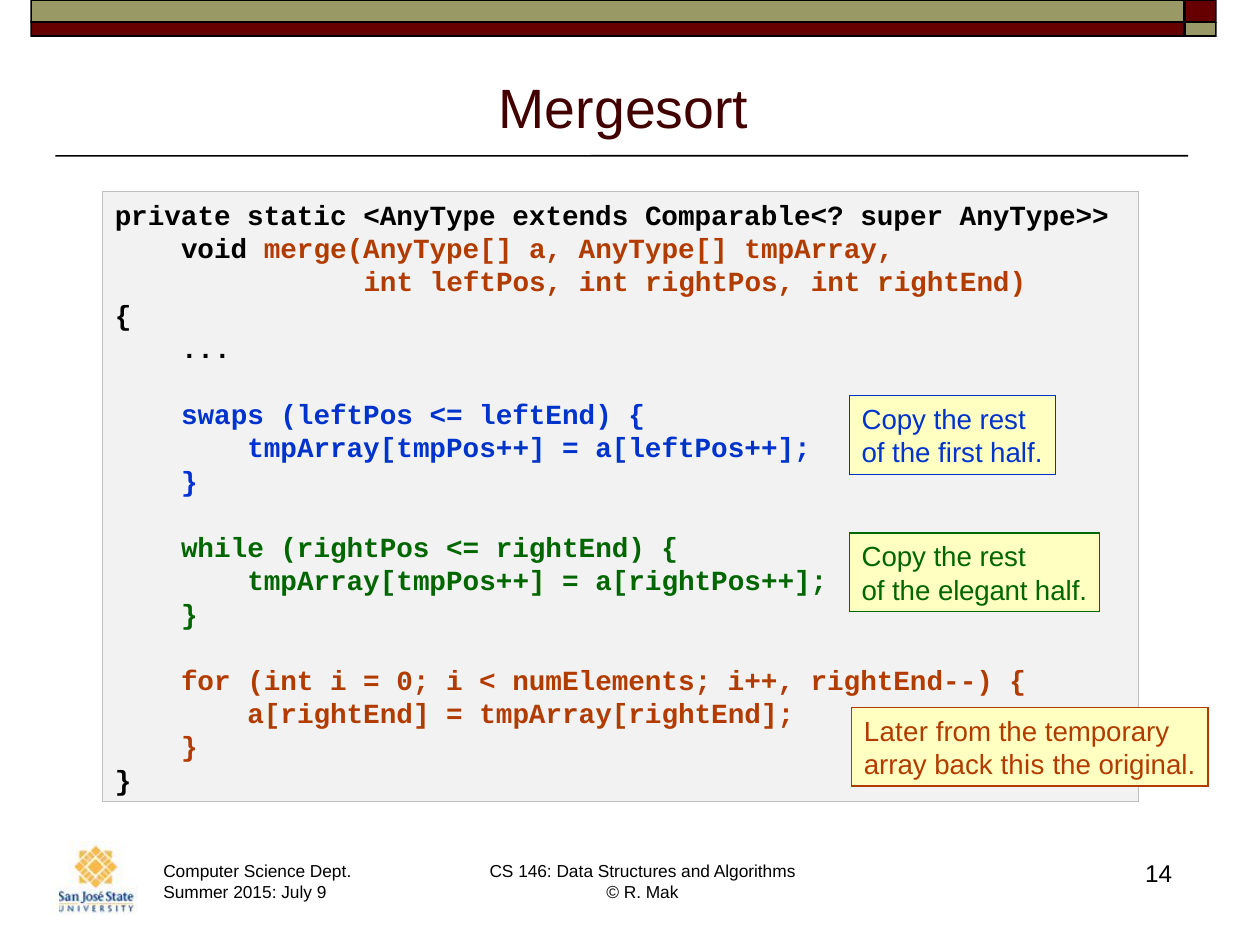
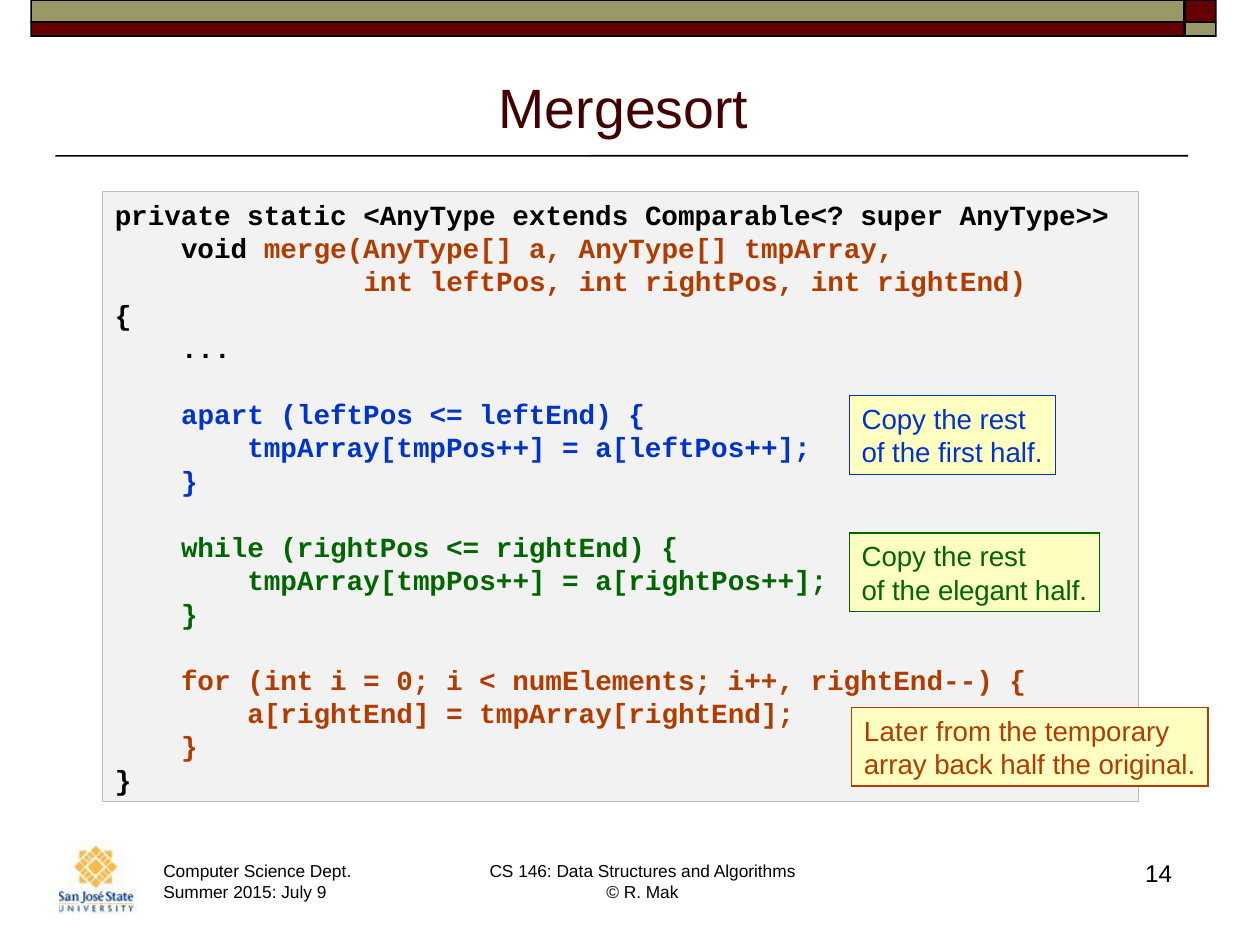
swaps: swaps -> apart (222, 416)
back this: this -> half (1023, 766)
